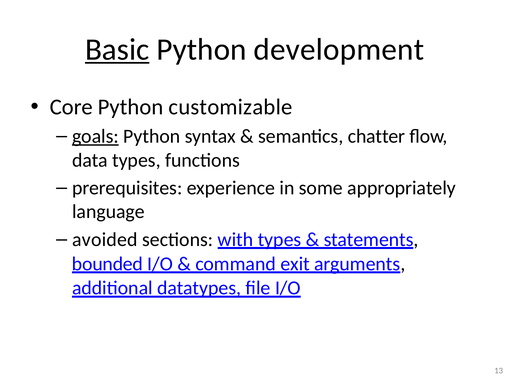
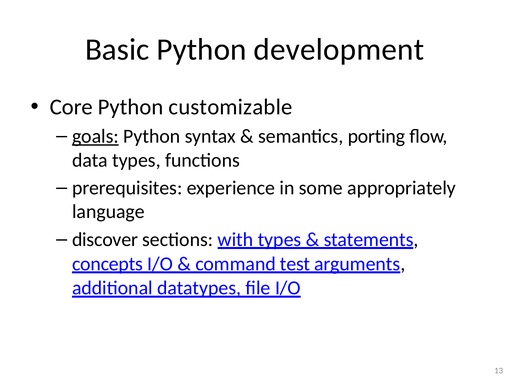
Basic underline: present -> none (117, 49)
chatter: chatter -> porting (376, 136)
avoided: avoided -> discover (105, 239)
bounded: bounded -> concepts (107, 263)
exit: exit -> test (295, 263)
